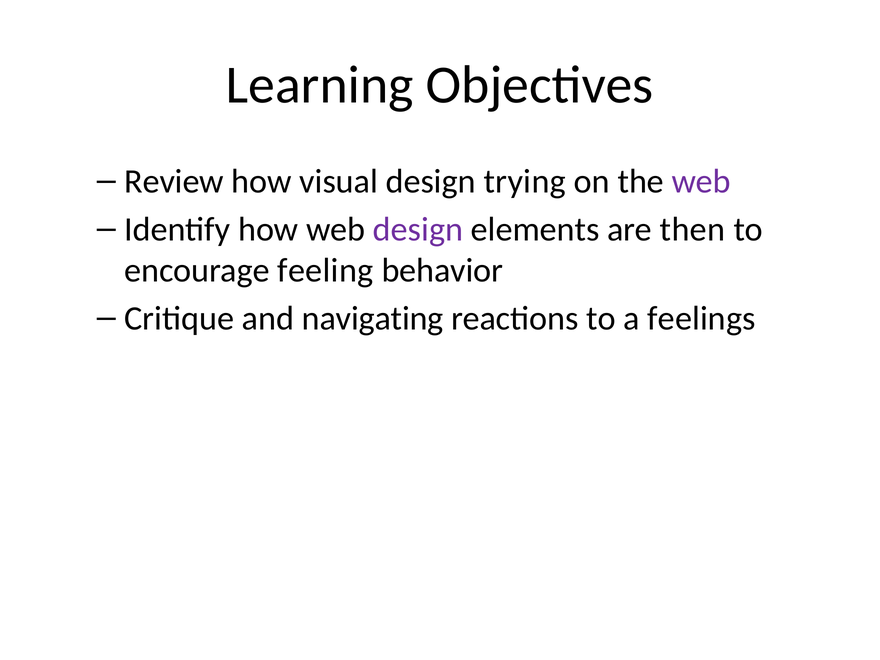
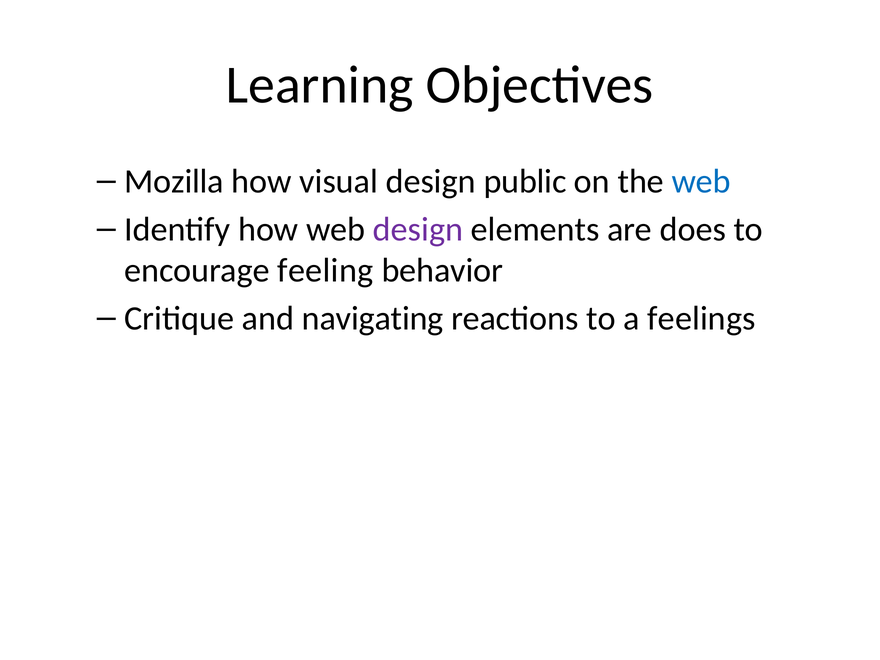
Review: Review -> Mozilla (174, 181)
trying: trying -> public (525, 181)
web colour: purple -> blue (701, 181)
then: then -> does (693, 229)
